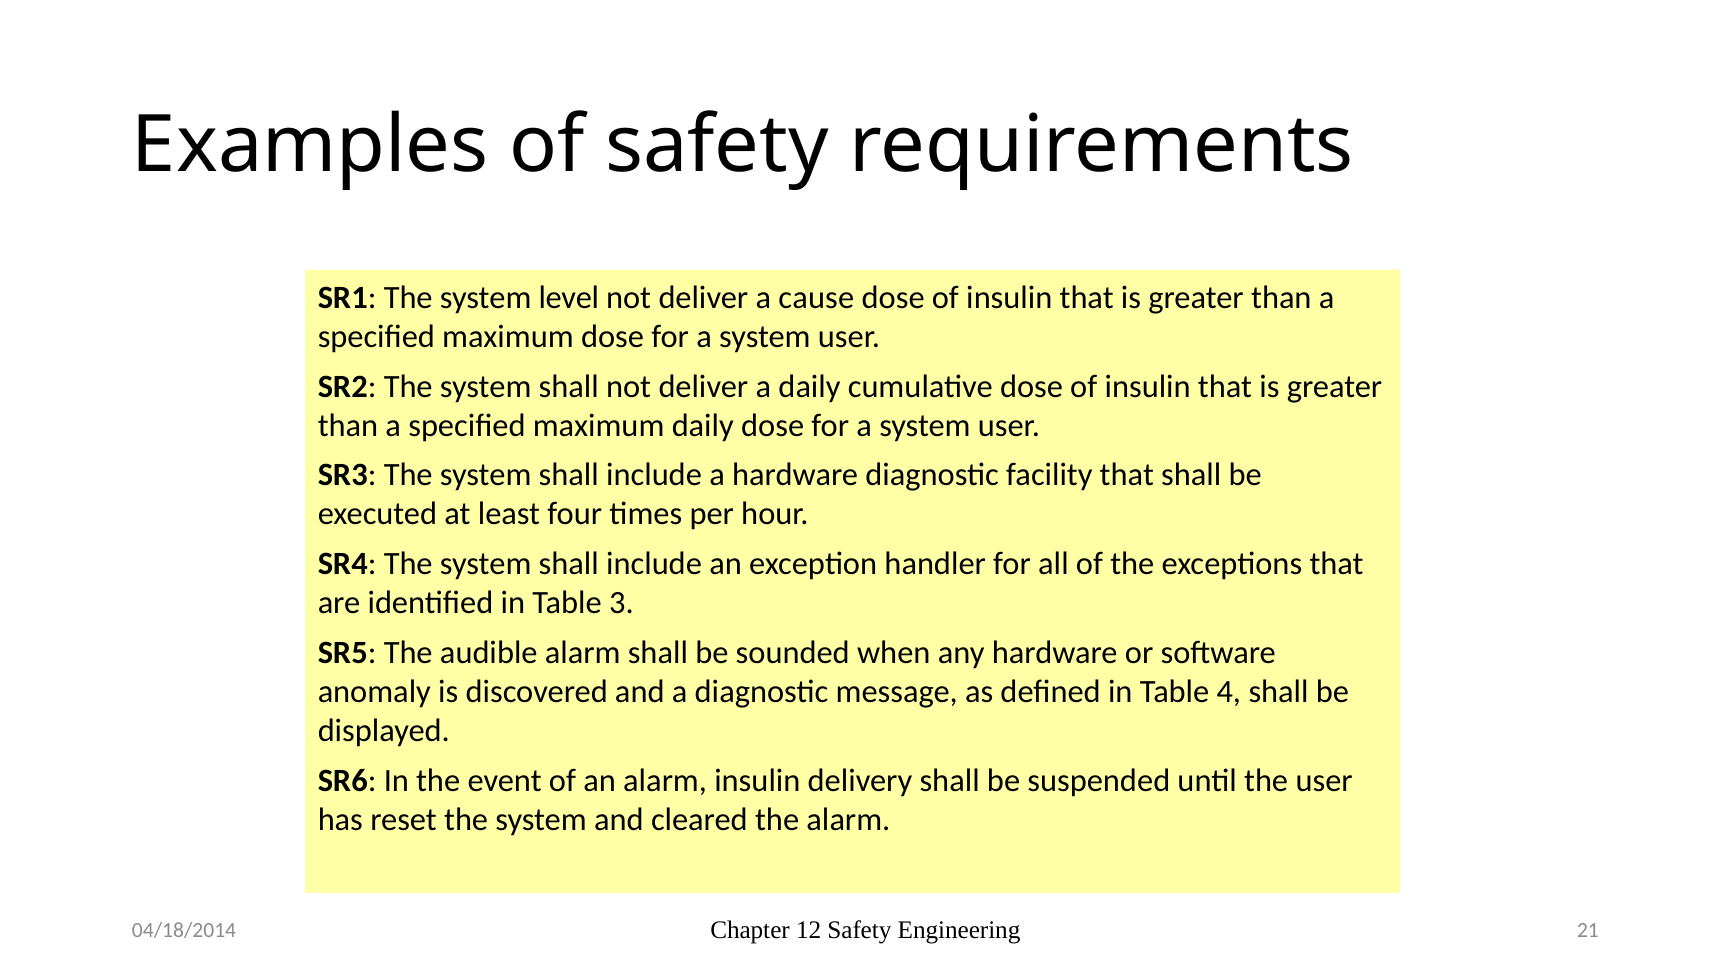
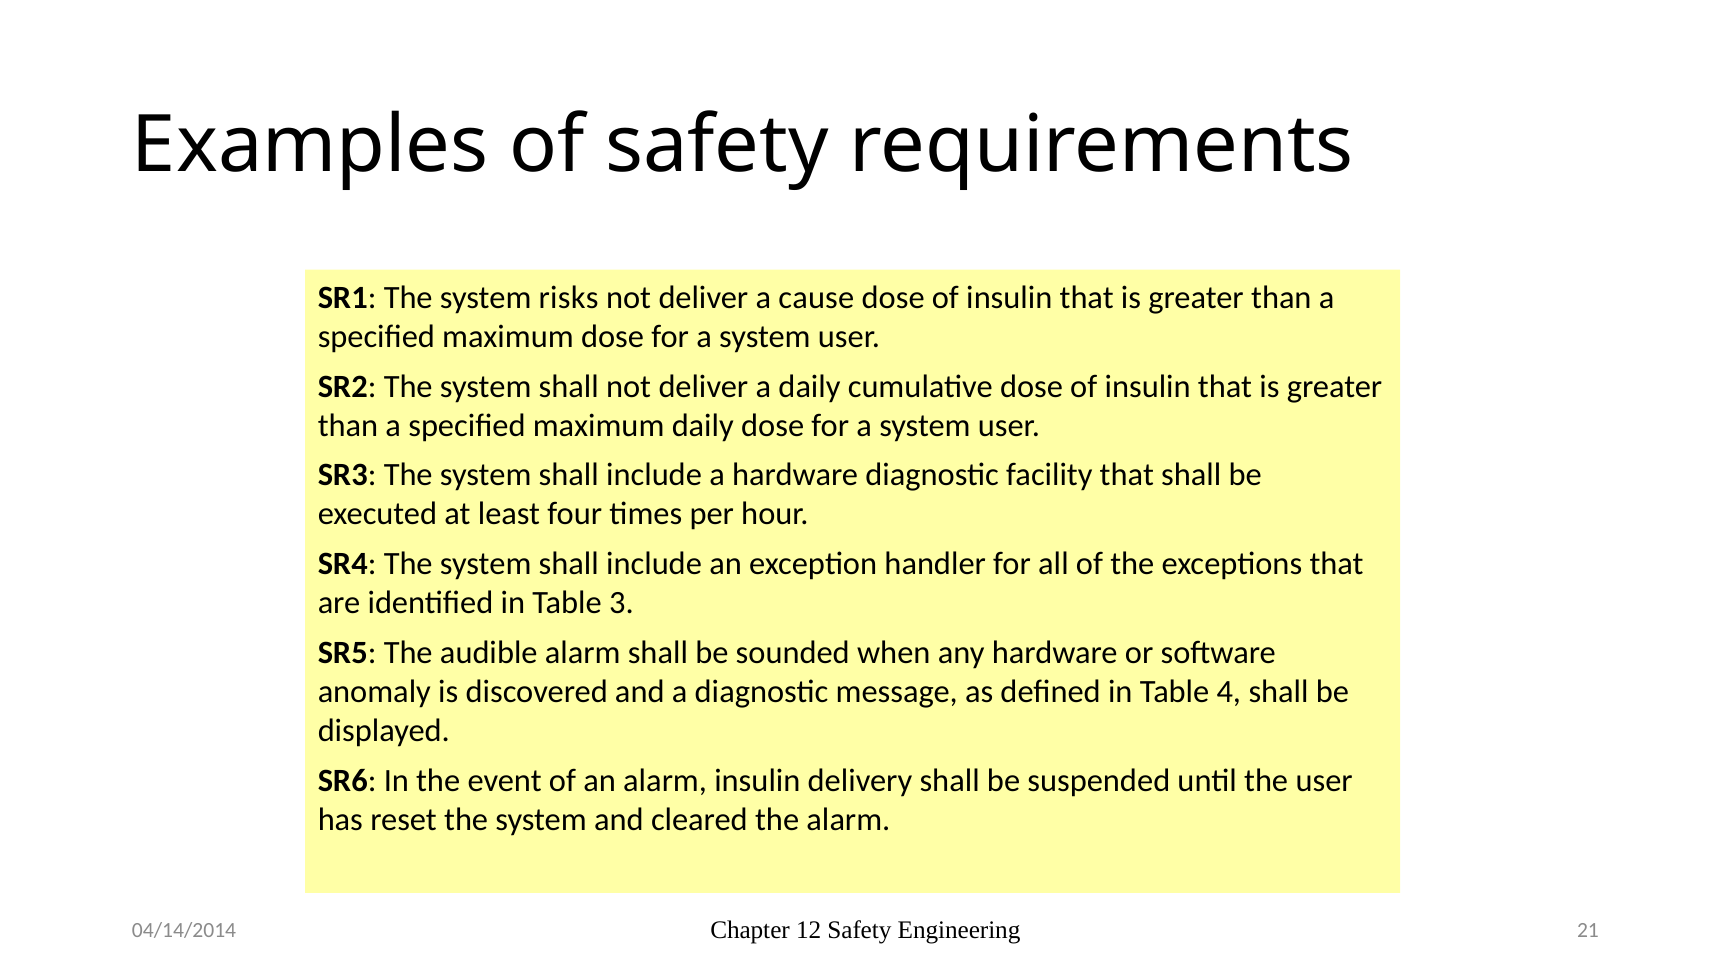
level: level -> risks (569, 298)
04/18/2014: 04/18/2014 -> 04/14/2014 (184, 930)
